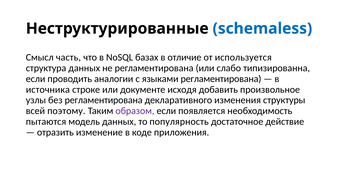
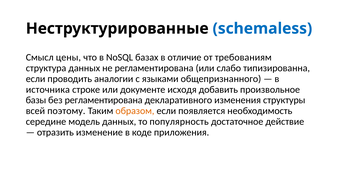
часть: часть -> цены (68, 57)
используется: используется -> требованиям (243, 57)
языками регламентирована: регламентирована -> общепризнанного (221, 79)
узлы: узлы -> базы (36, 100)
образом colour: purple -> orange (135, 111)
пытаются: пытаются -> середине (46, 121)
